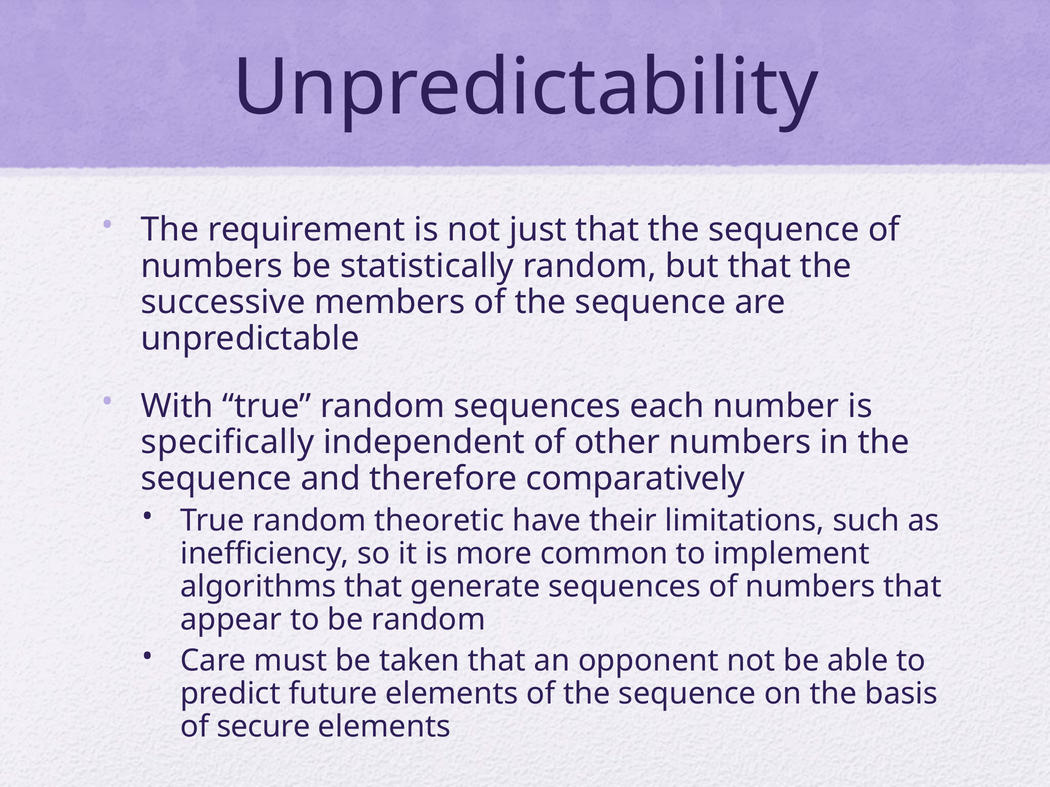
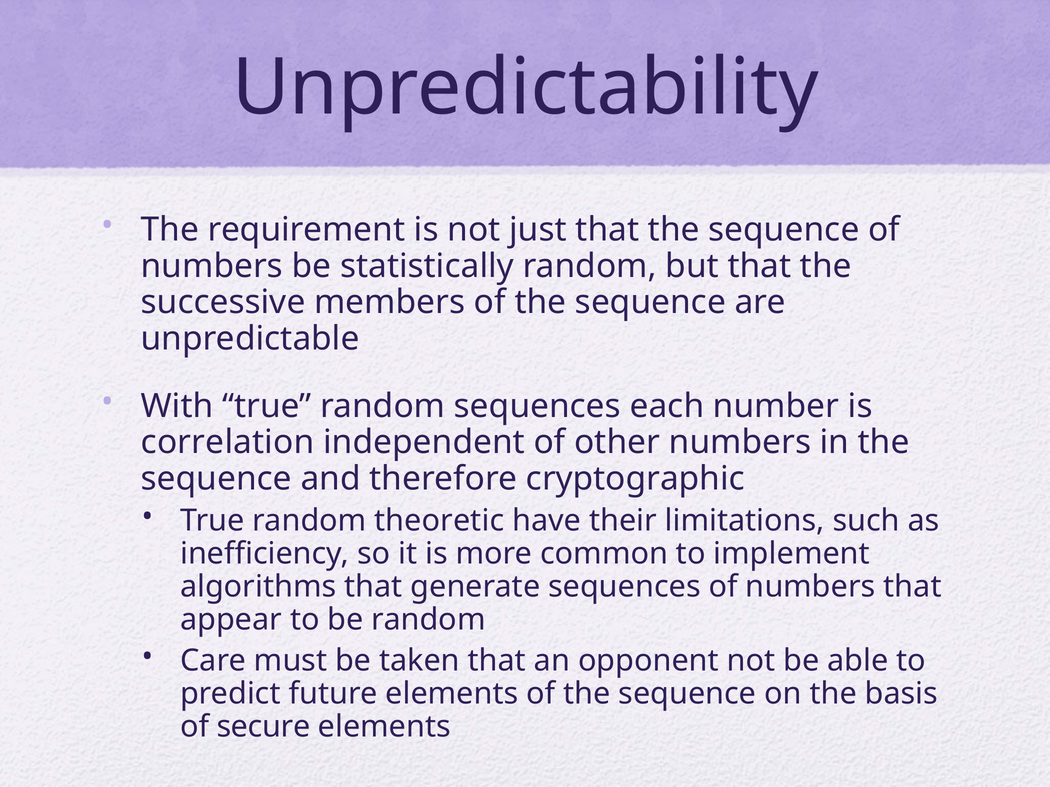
specifically: specifically -> correlation (228, 443)
comparatively: comparatively -> cryptographic (635, 479)
